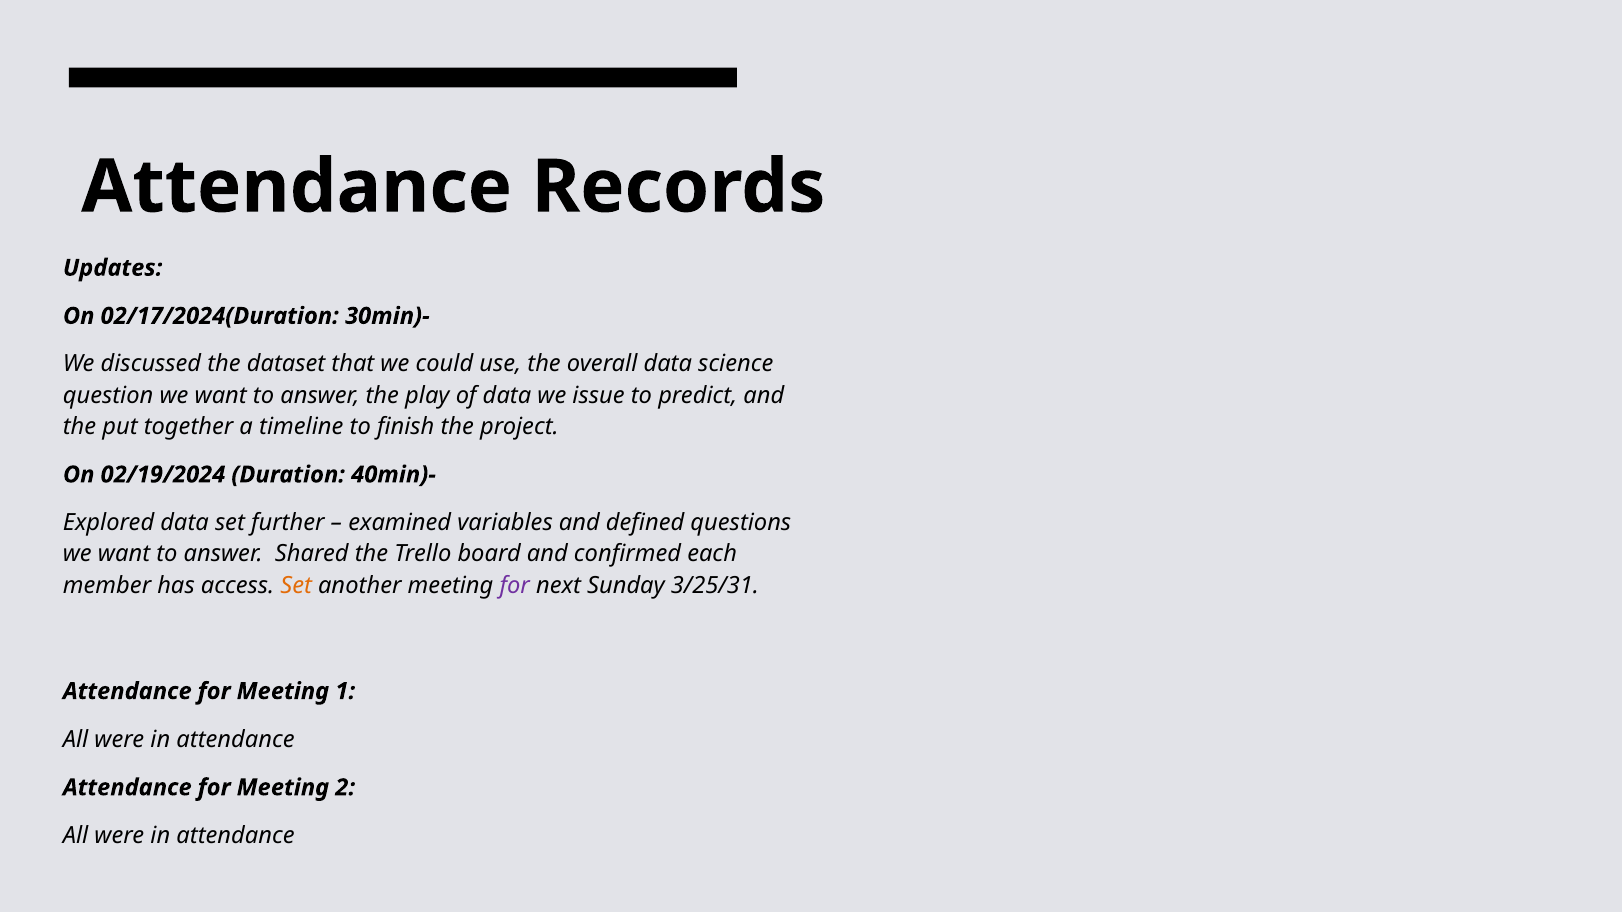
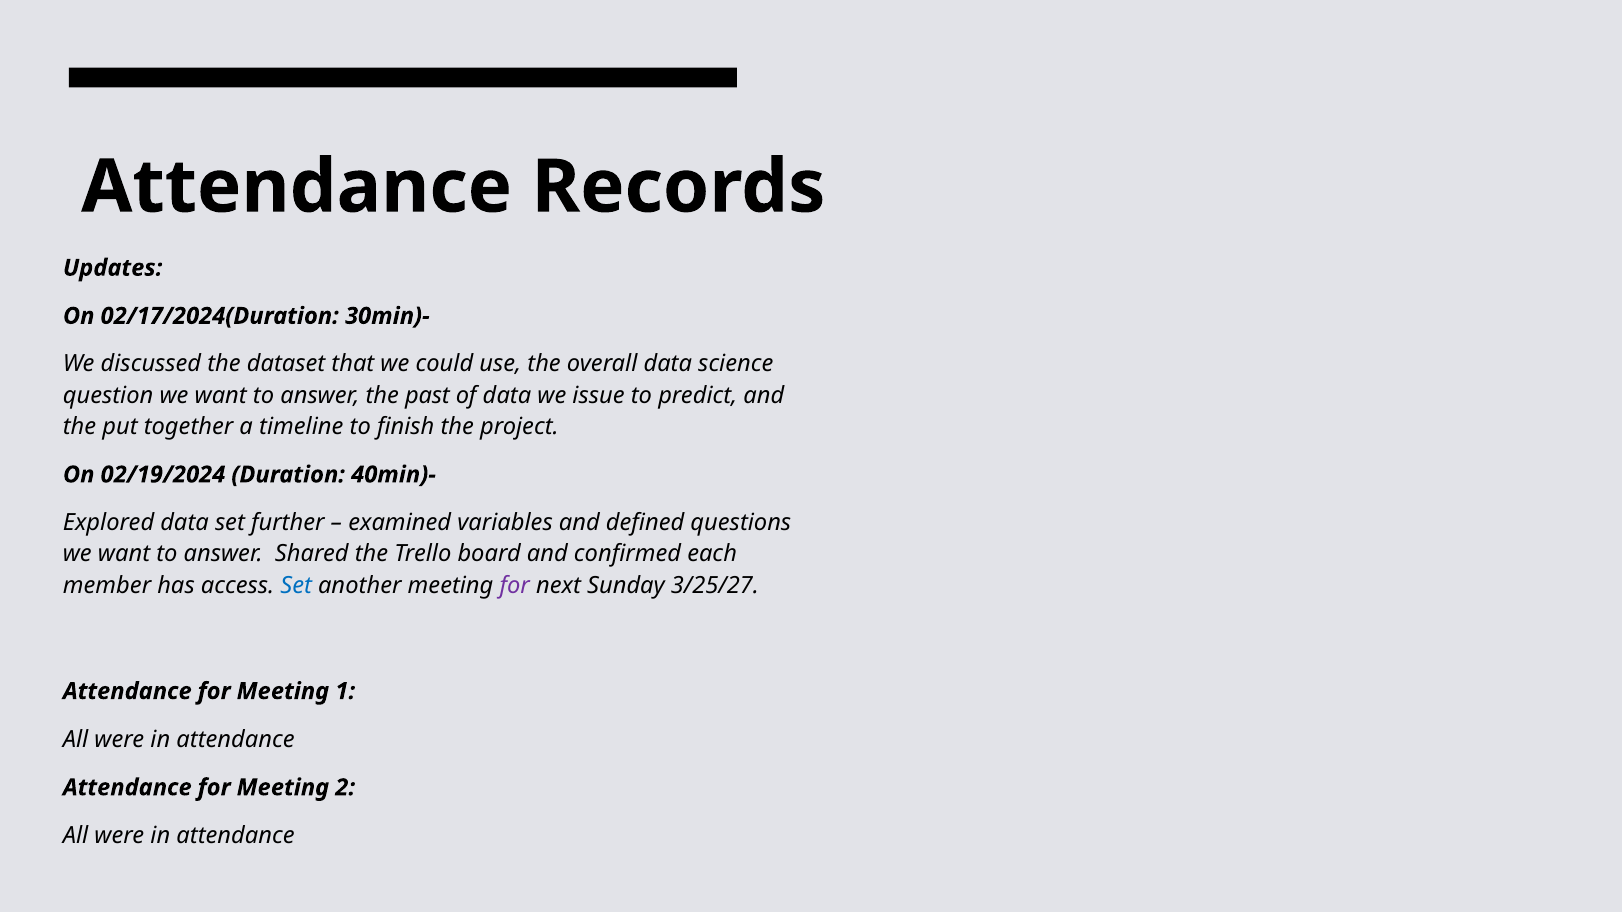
play: play -> past (427, 396)
Set colour: orange -> blue (296, 585)
3/25/31: 3/25/31 -> 3/25/27 (715, 585)
